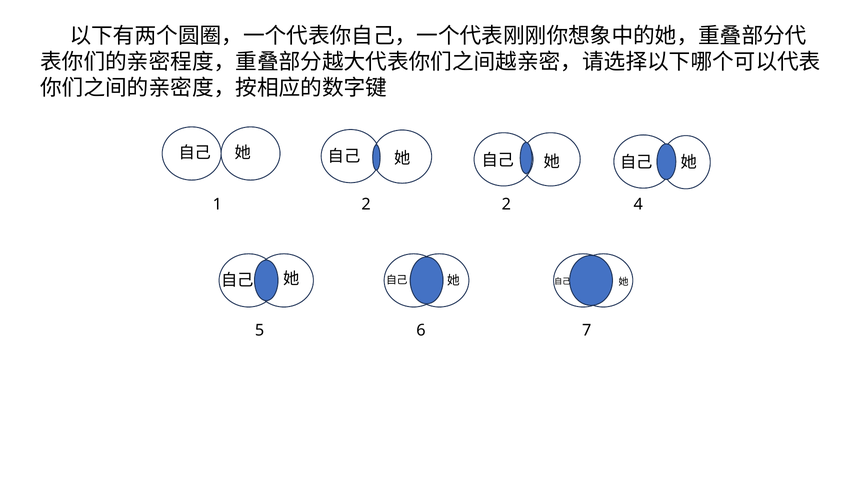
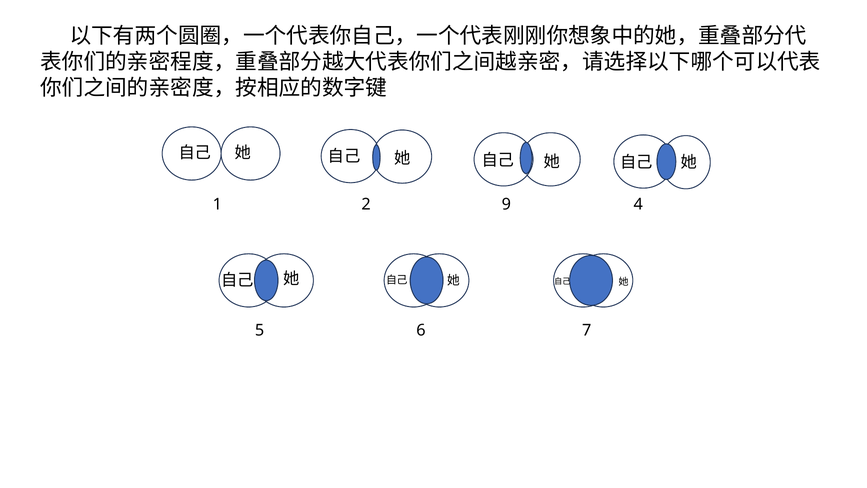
2 2: 2 -> 9 (506, 204)
